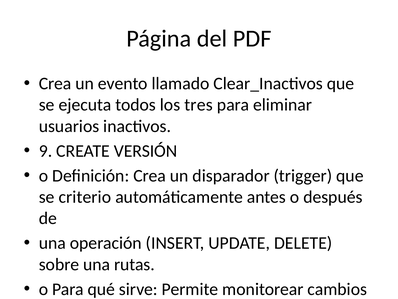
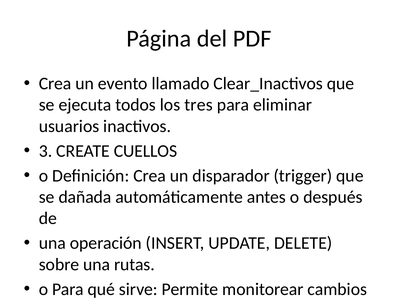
9: 9 -> 3 (46, 151)
VERSIÓN: VERSIÓN -> CUELLOS (146, 151)
criterio: criterio -> dañada (85, 197)
